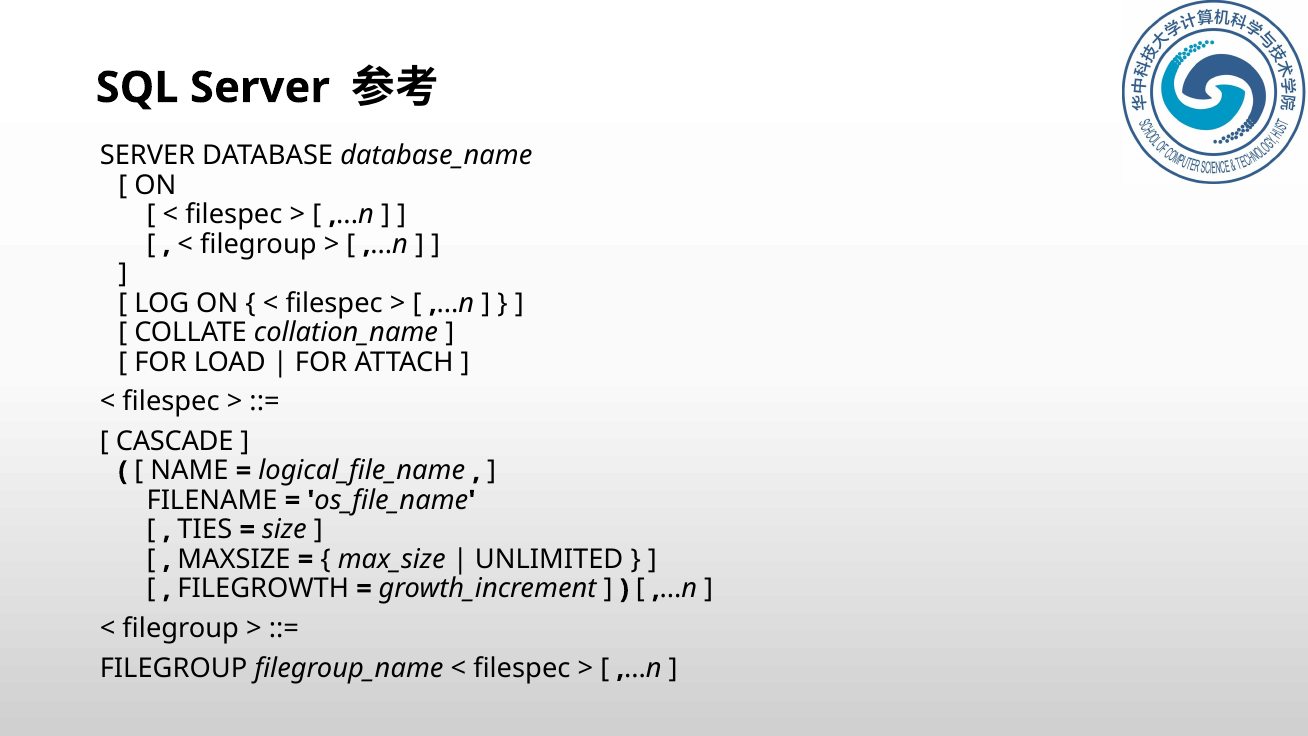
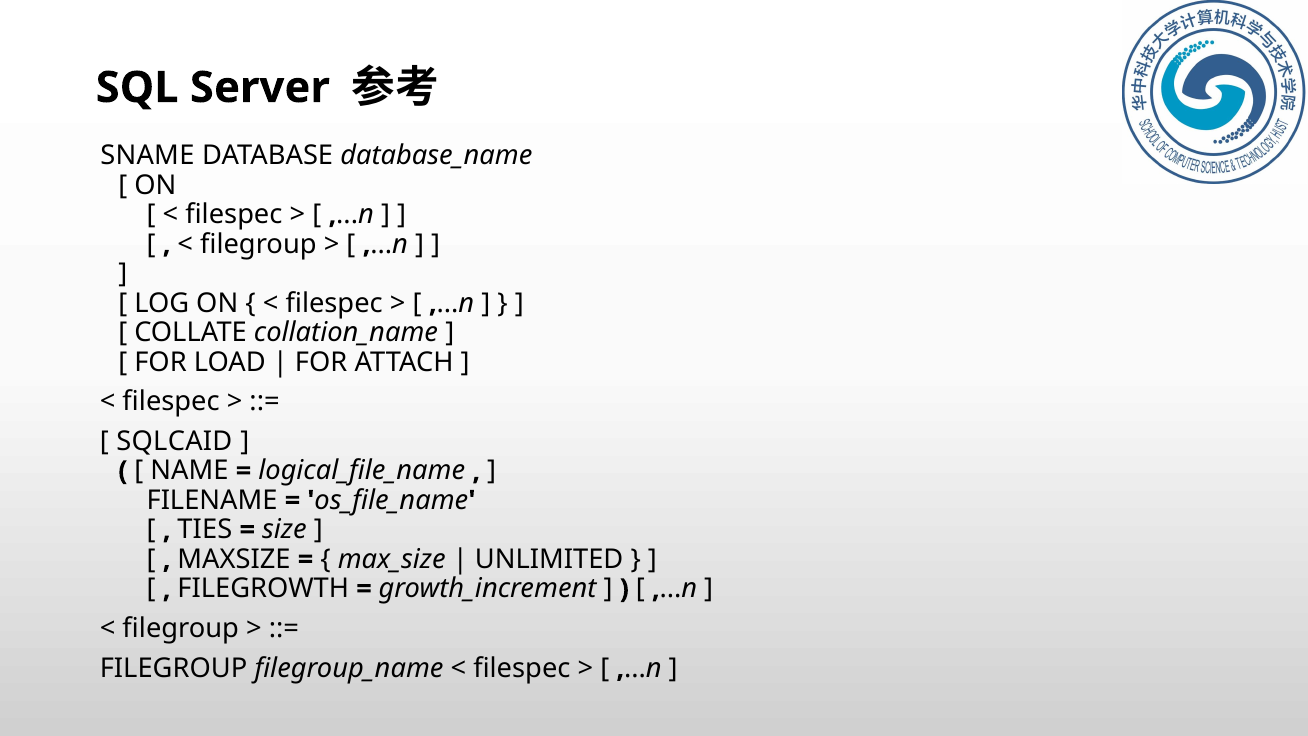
SERVER: SERVER -> SNAME (147, 156)
CASCADE: CASCADE -> SQLCAID (174, 441)
